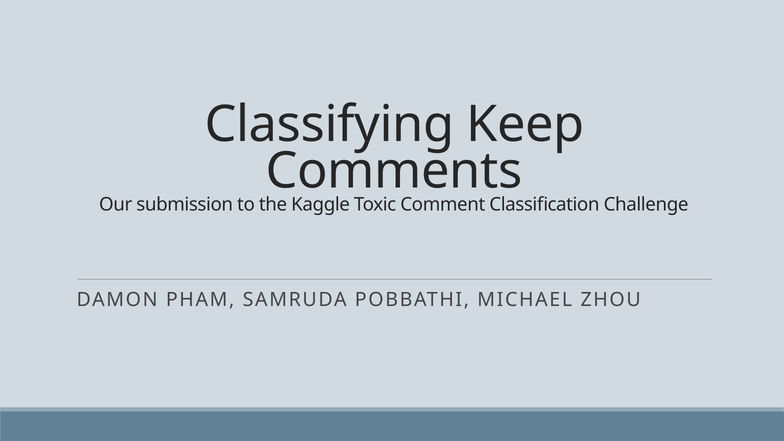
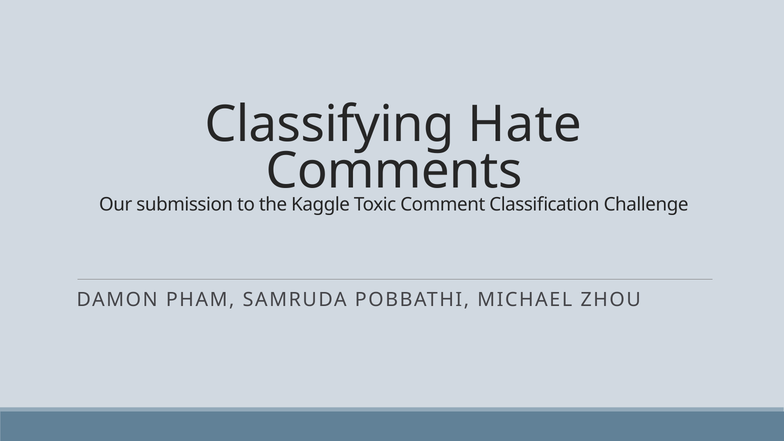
Keep: Keep -> Hate (525, 125)
